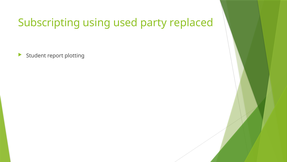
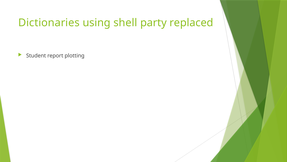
Subscripting: Subscripting -> Dictionaries (49, 23)
used: used -> shell (125, 23)
